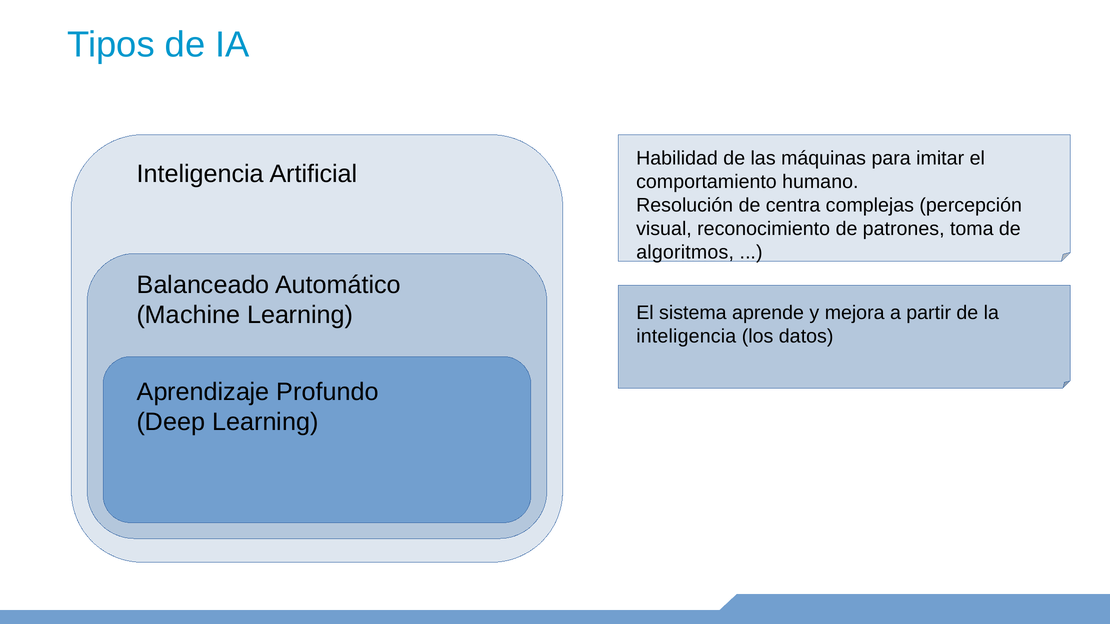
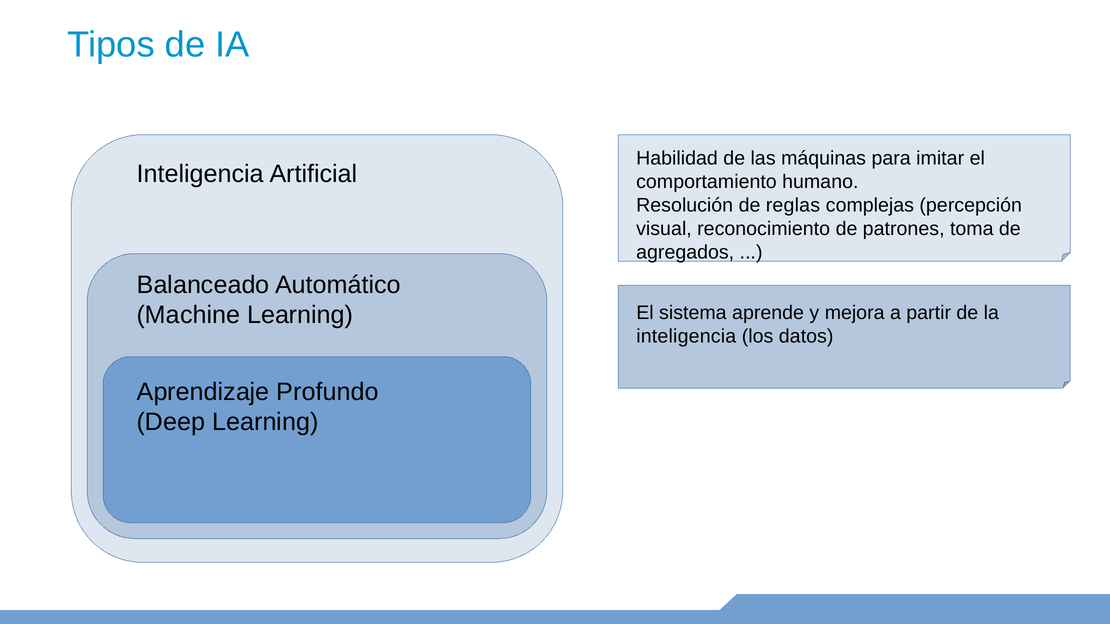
centra: centra -> reglas (793, 205)
algoritmos: algoritmos -> agregados (685, 252)
